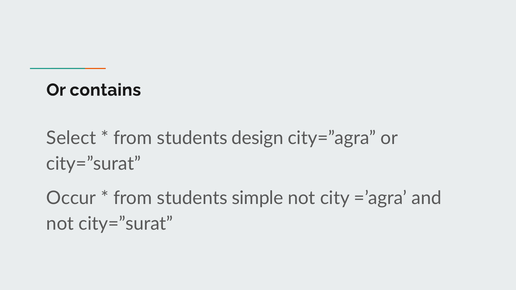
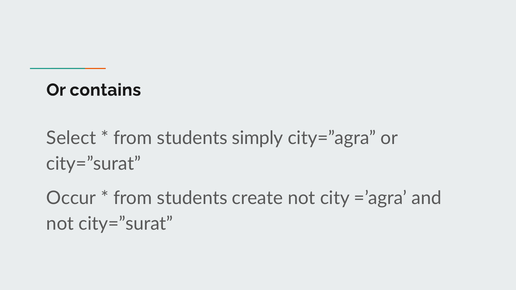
design: design -> simply (258, 138)
simple: simple -> create (257, 198)
